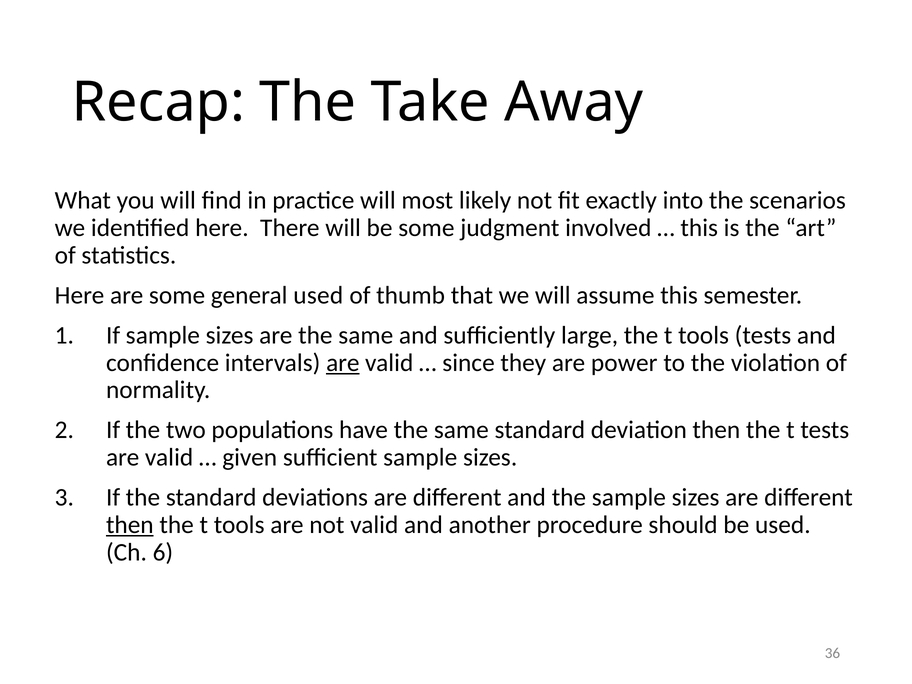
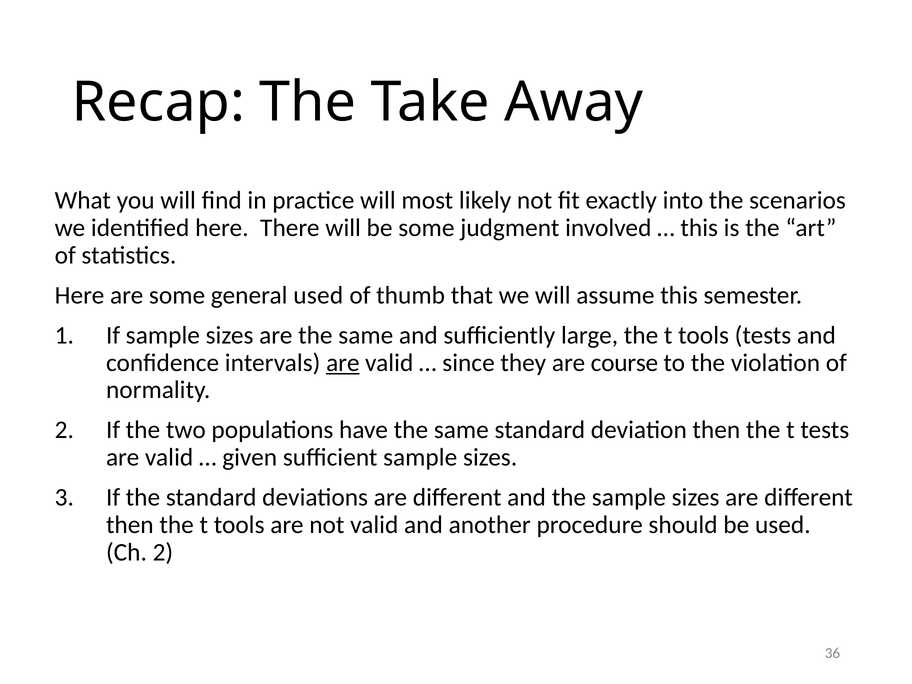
power: power -> course (624, 363)
then underline: present -> none (130, 525)
Ch 6: 6 -> 2 (163, 552)
